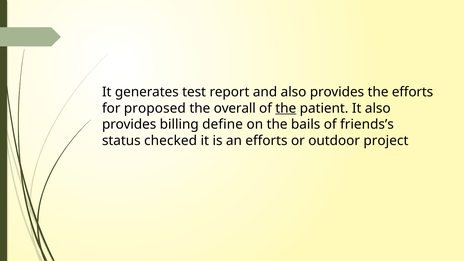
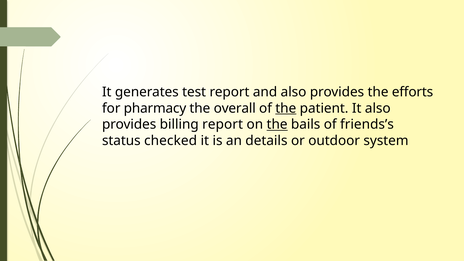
proposed: proposed -> pharmacy (155, 108)
billing define: define -> report (223, 125)
the underline: none -> present (277, 125)
an efforts: efforts -> details (266, 141)
project: project -> system (386, 141)
